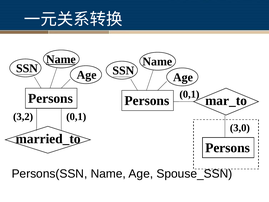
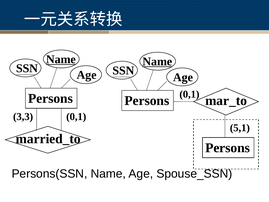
Name underline: none -> present (157, 62)
3,2: 3,2 -> 3,3 (23, 117)
3,0: 3,0 -> 5,1 (240, 128)
